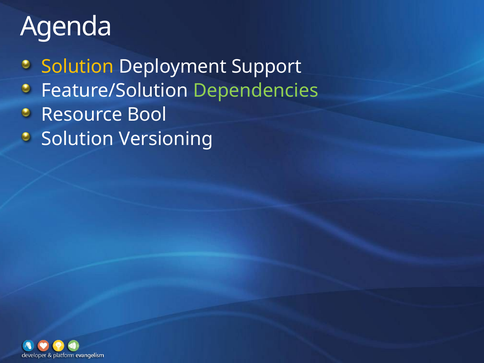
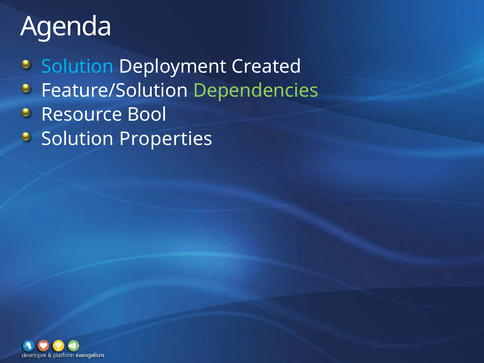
Solution colour: yellow -> light blue (78, 67)
Support: Support -> Created (266, 67)
Versioning: Versioning -> Properties (166, 139)
